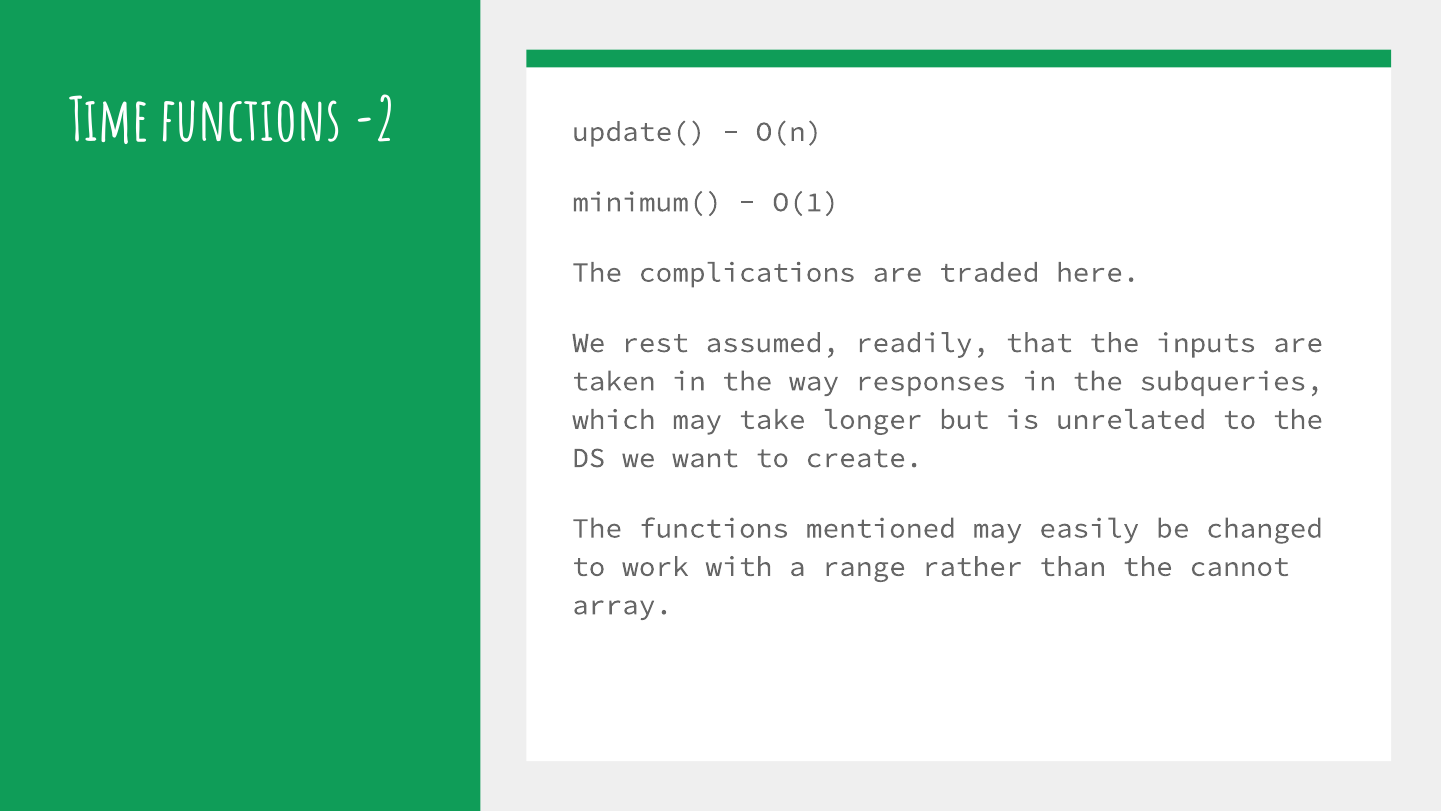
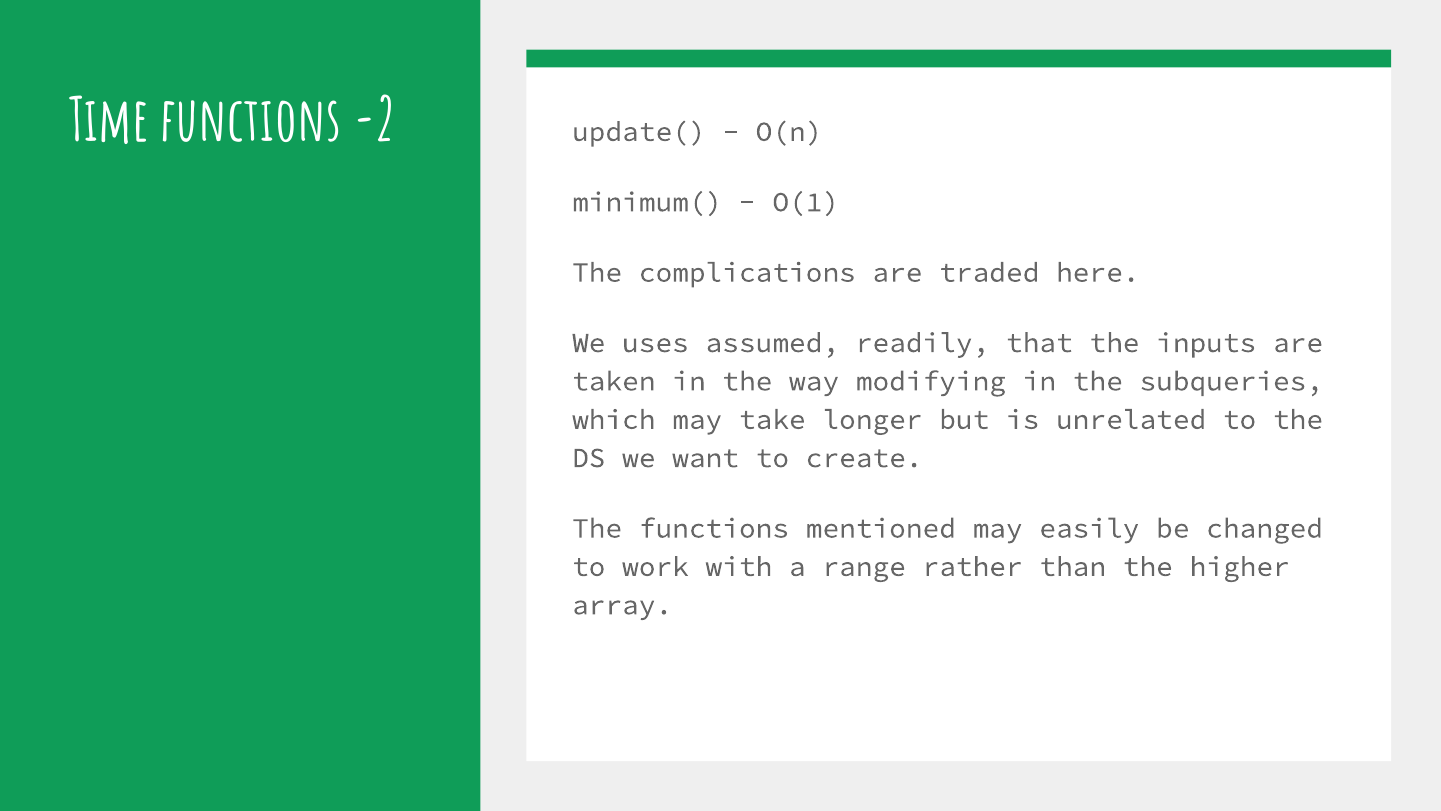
rest: rest -> uses (655, 343)
responses: responses -> modifying (931, 381)
cannot: cannot -> higher (1240, 566)
